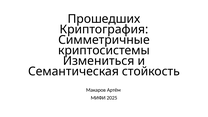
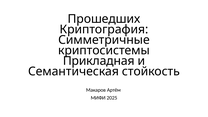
Измениться: Измениться -> Прикладная (99, 61)
